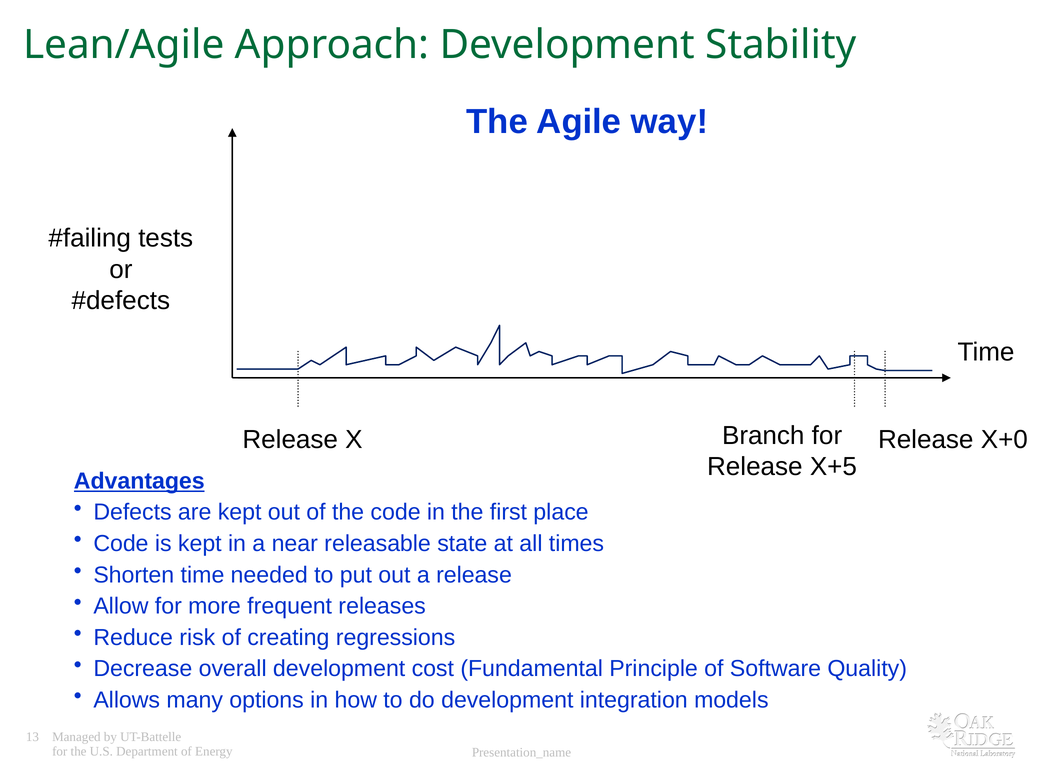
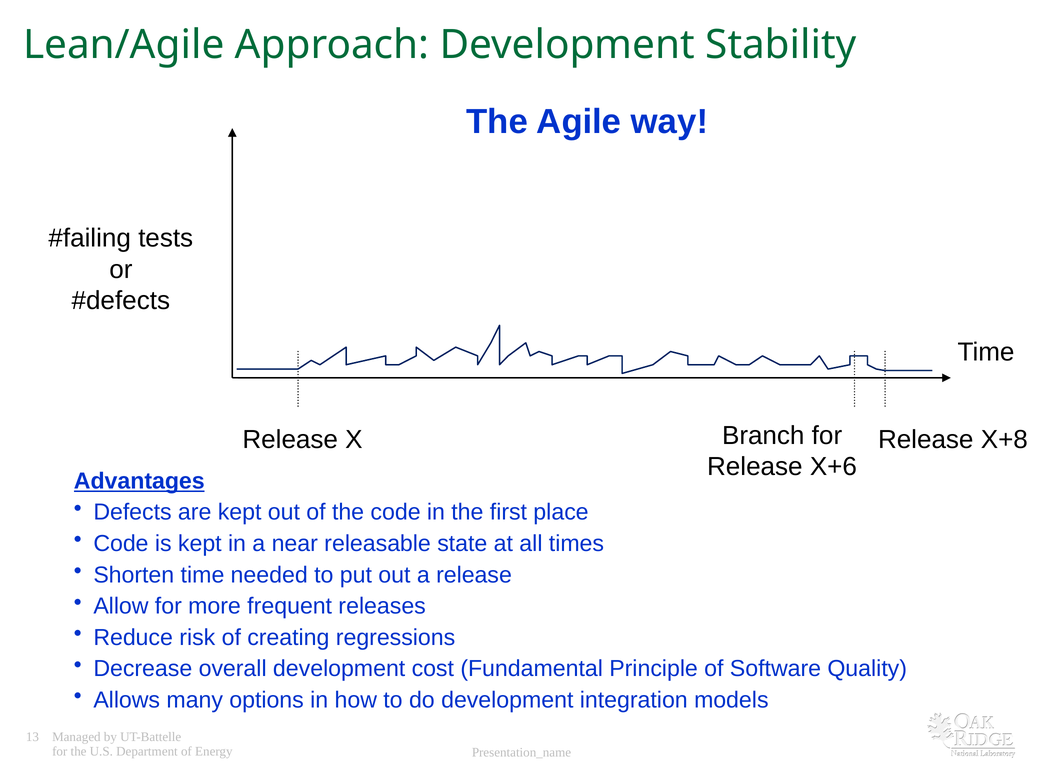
X+0: X+0 -> X+8 (1004, 440)
X+5: X+5 -> X+6 (833, 467)
